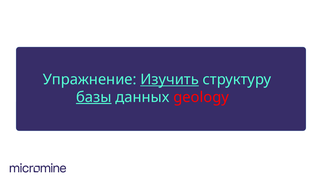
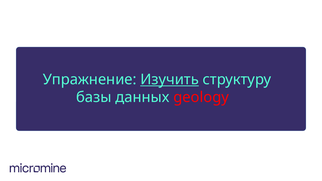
базы underline: present -> none (94, 97)
